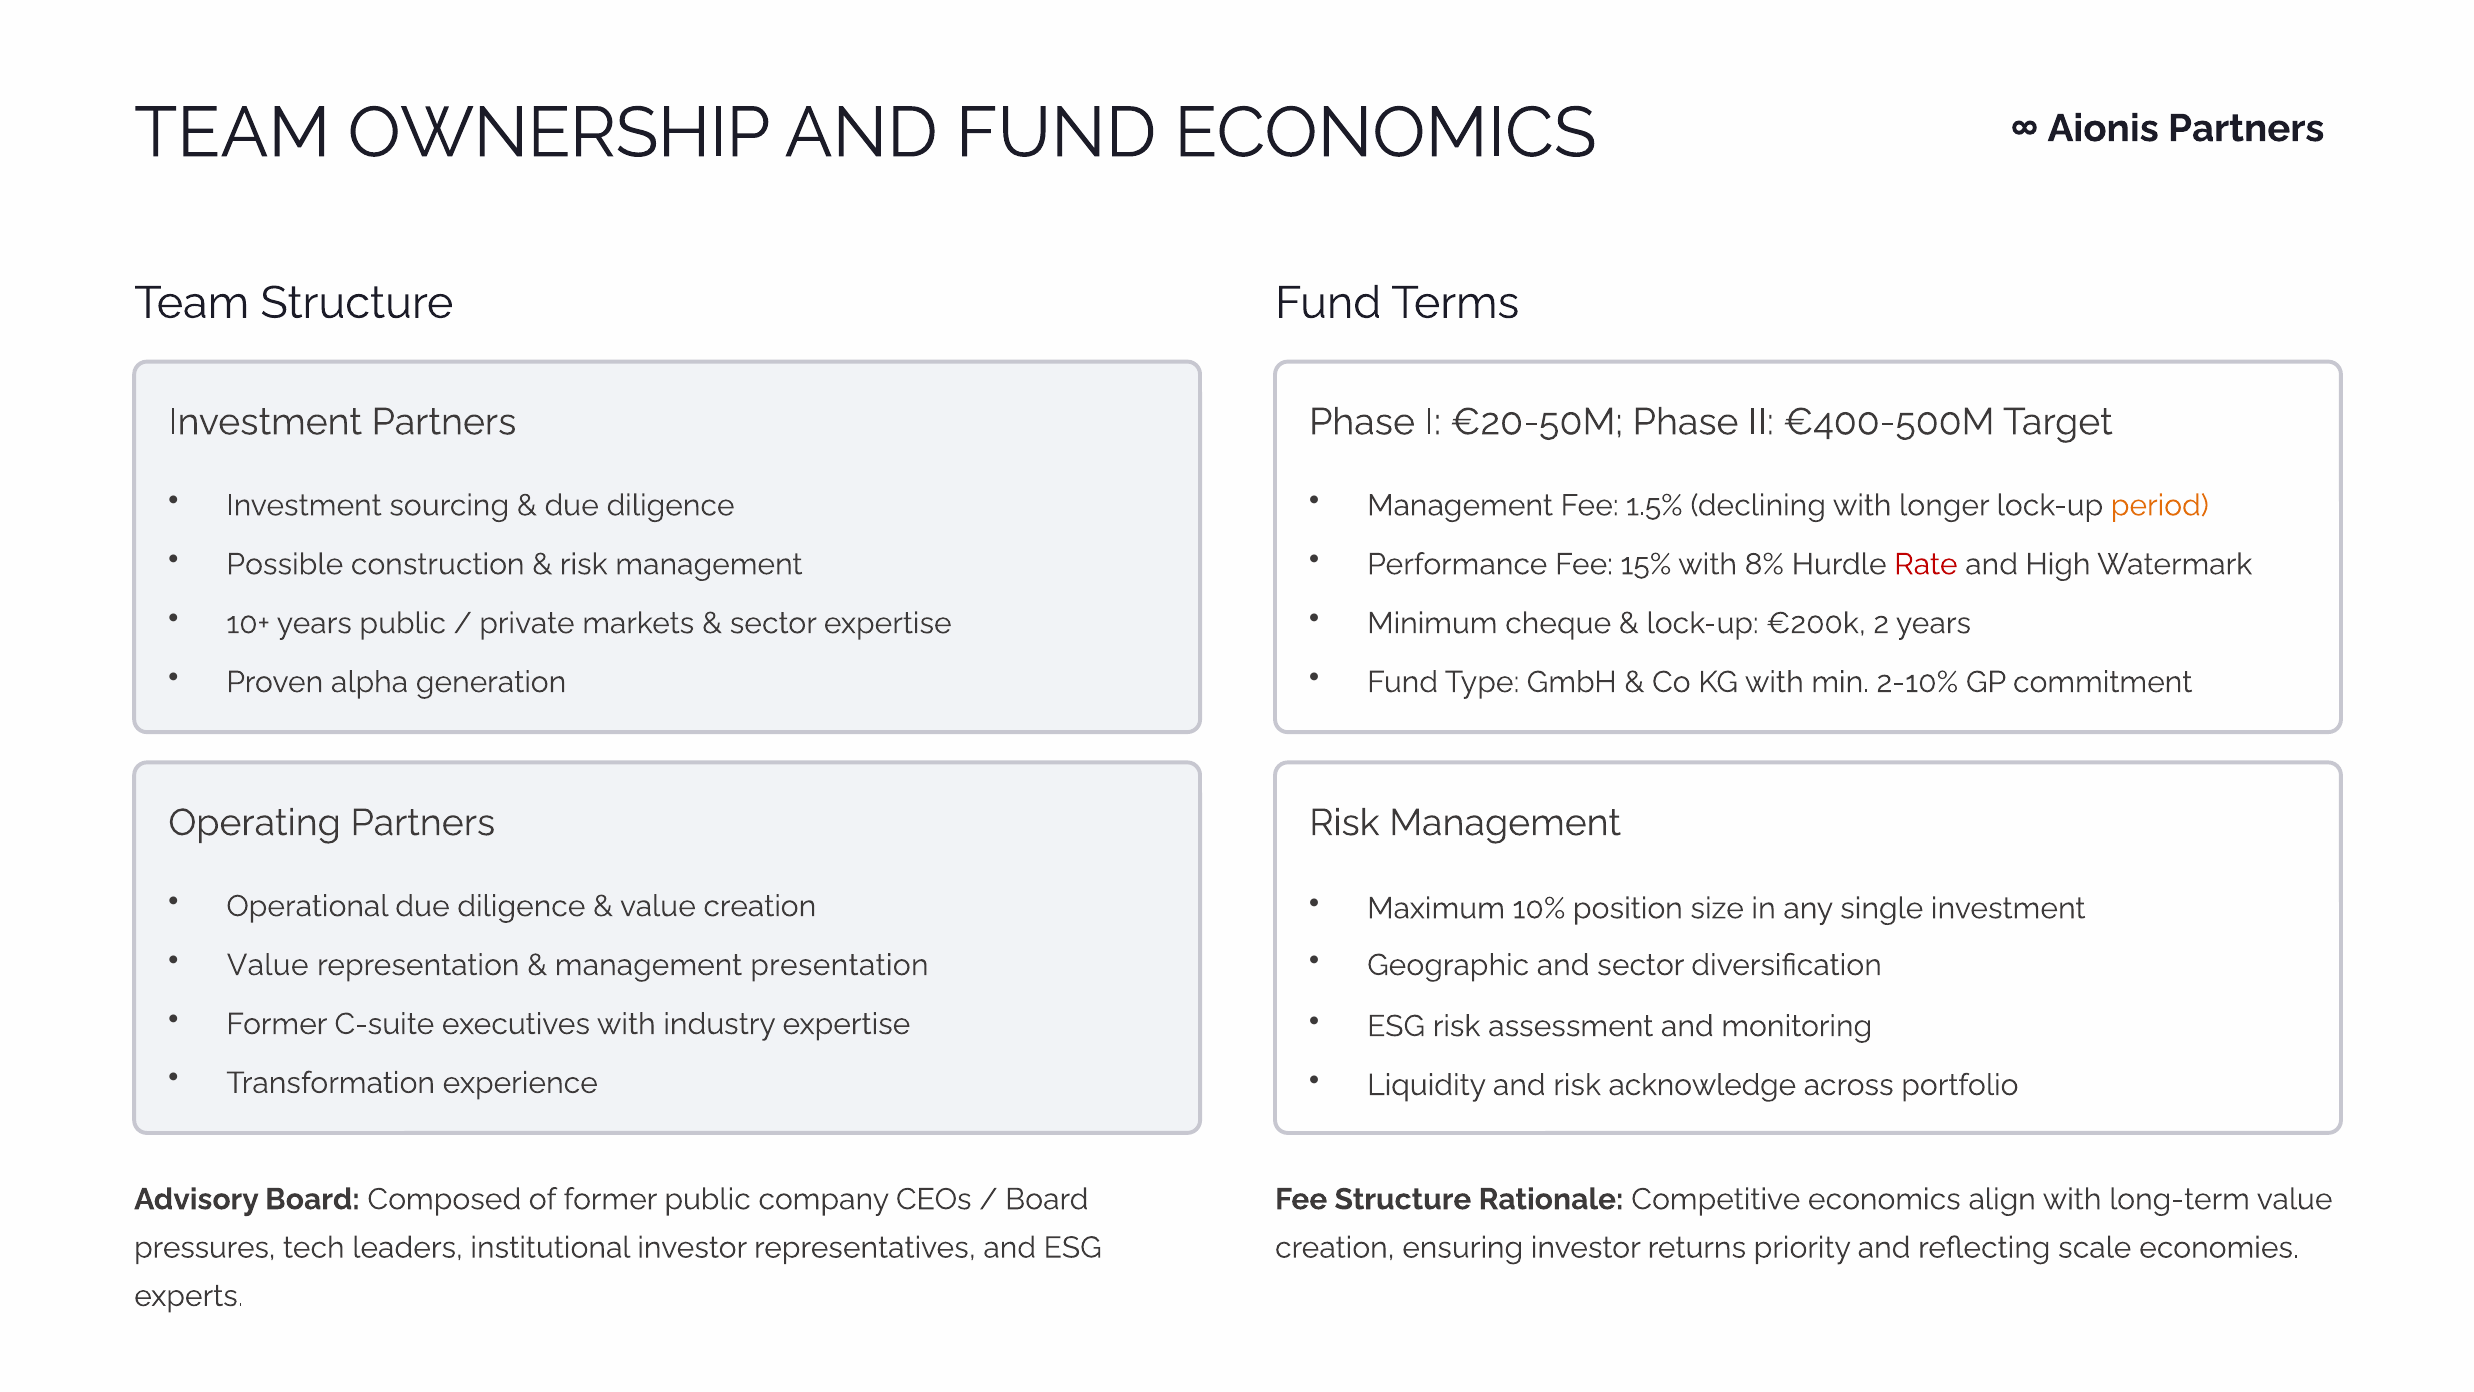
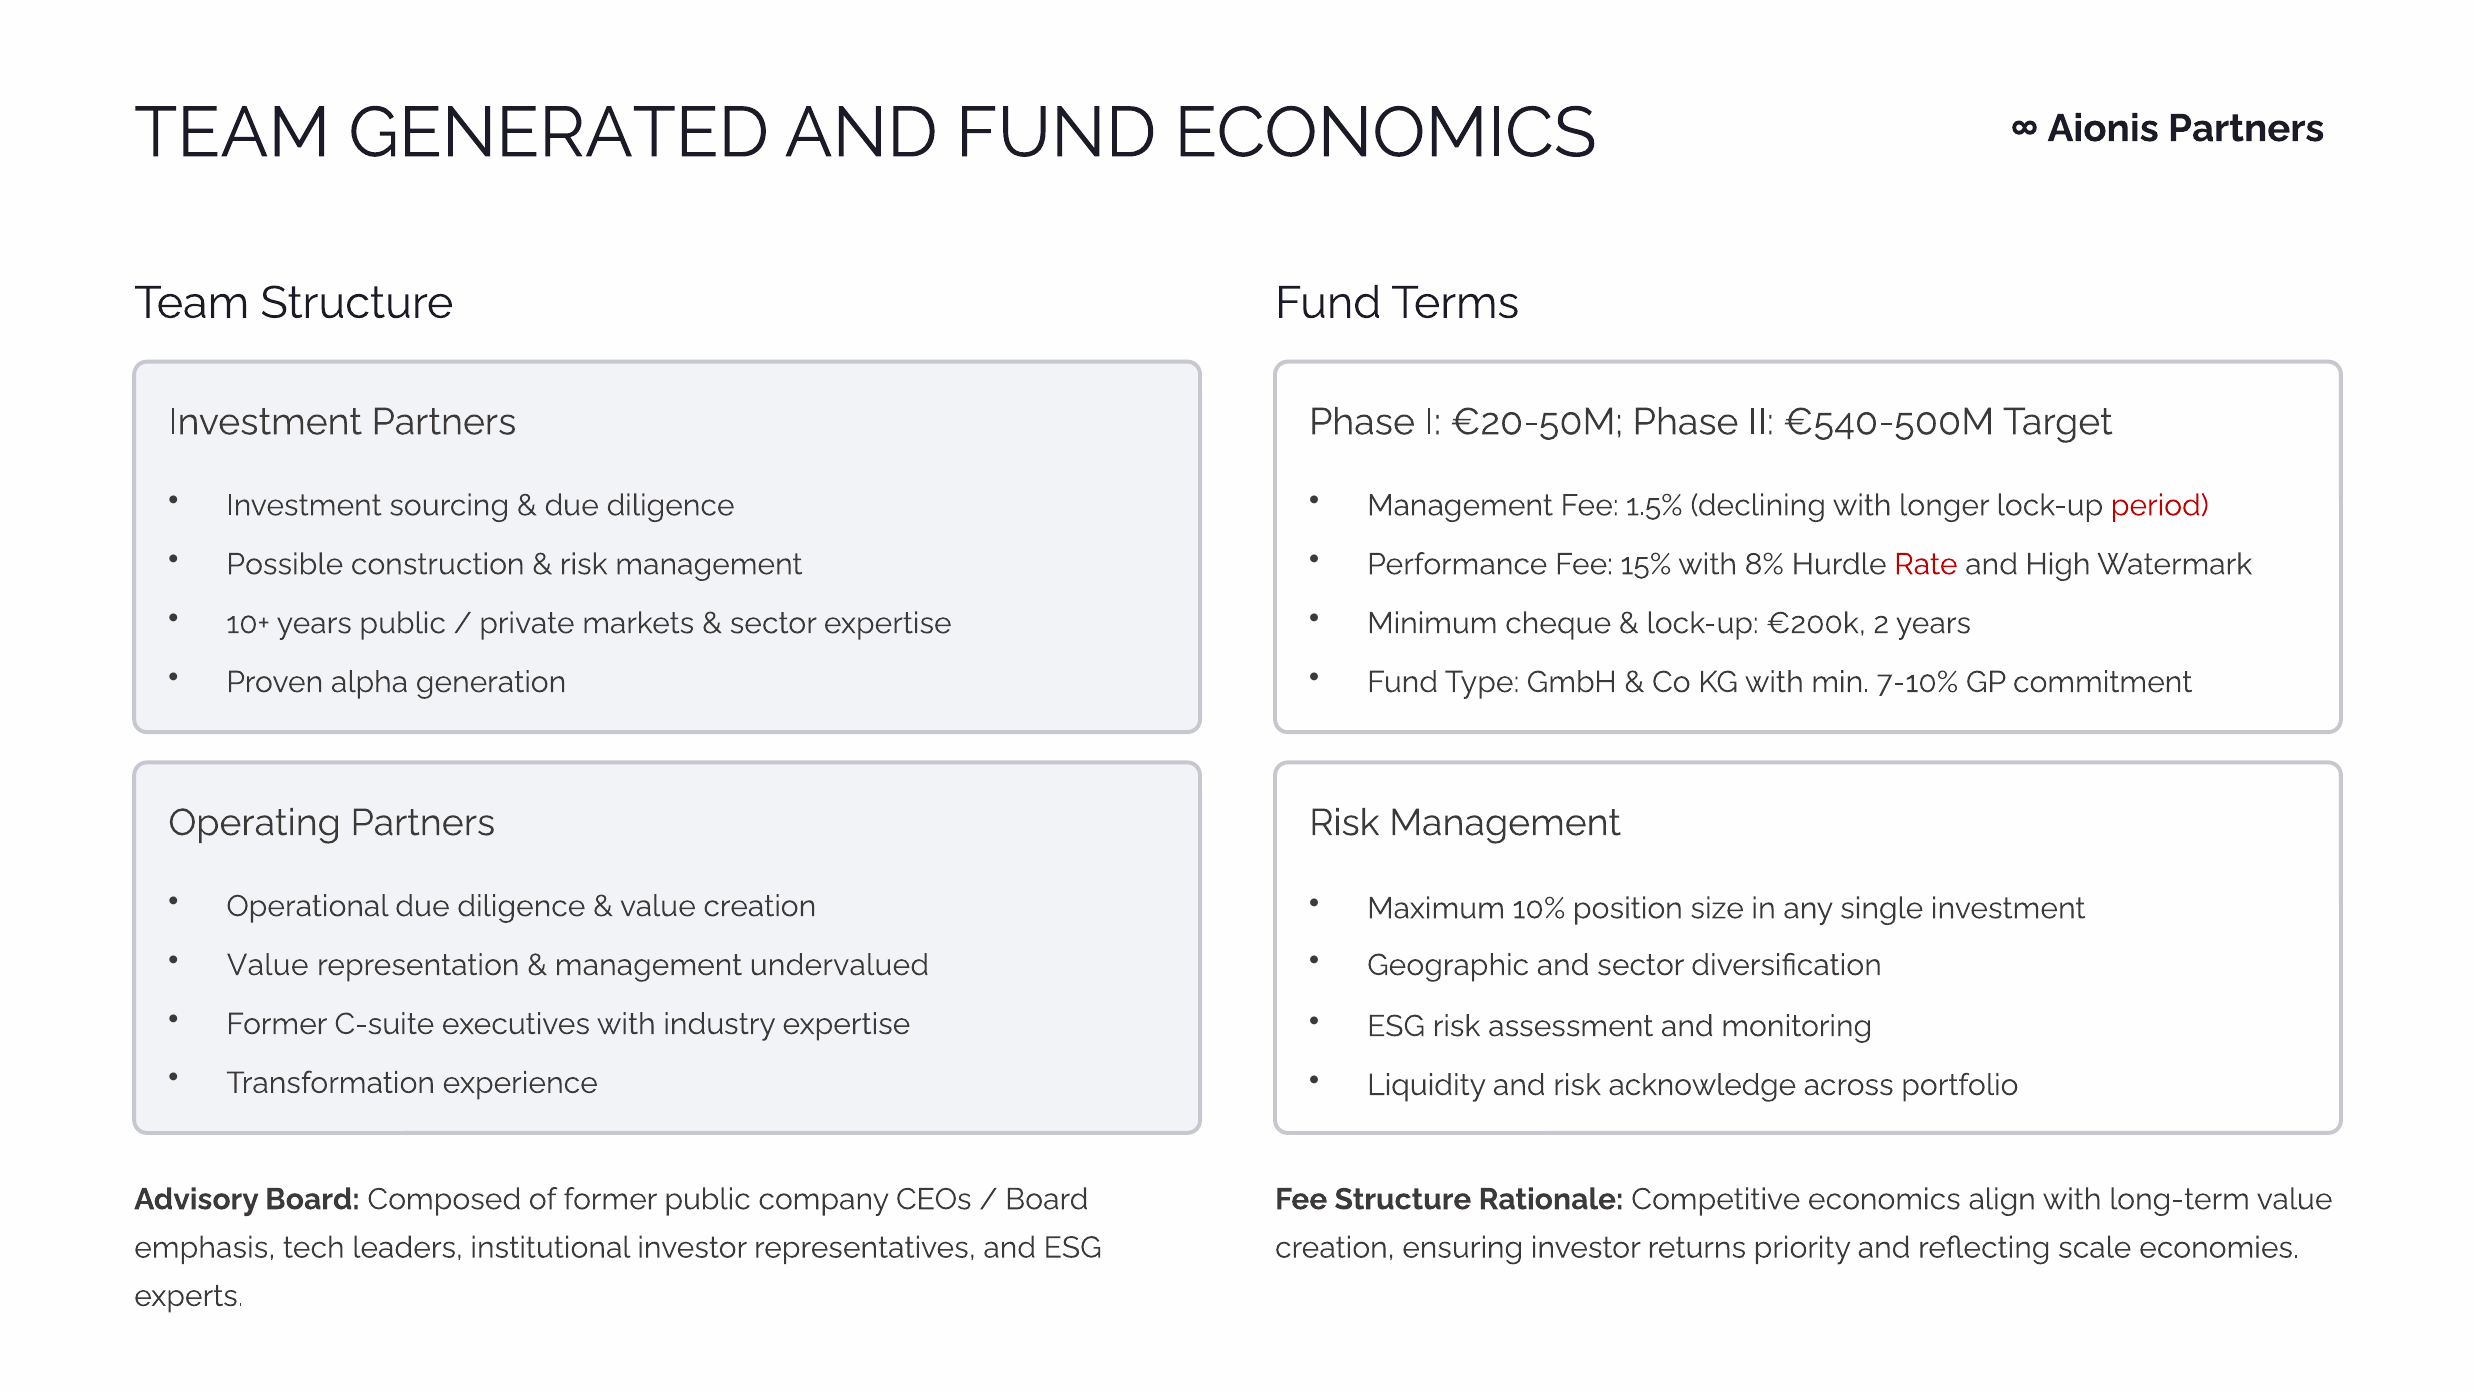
OWNERSHIP: OWNERSHIP -> GENERATED (559, 133)
€400-500M: €400-500M -> €540-500M (1889, 422)
period colour: orange -> red (2160, 505)
2-10%: 2-10% -> 7-10% (1917, 682)
presentation: presentation -> undervalued (839, 965)
pressures: pressures -> emphasis (205, 1247)
